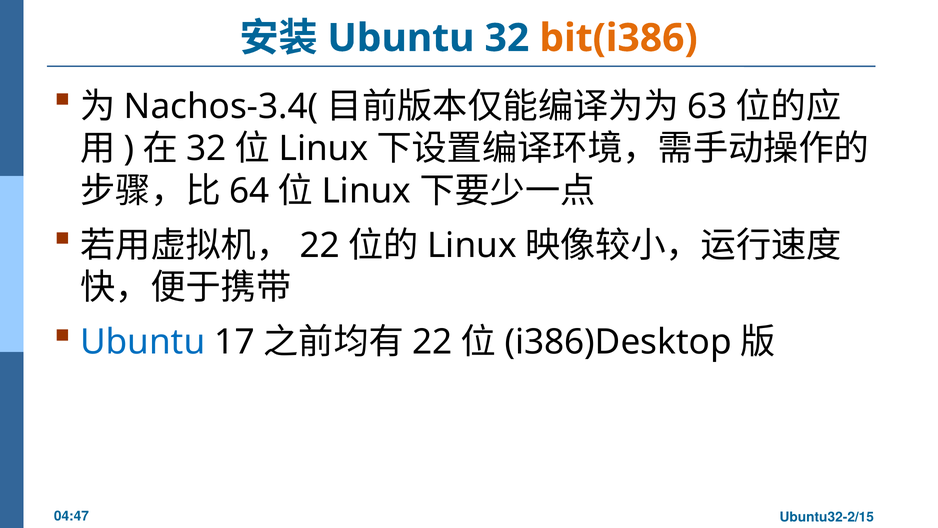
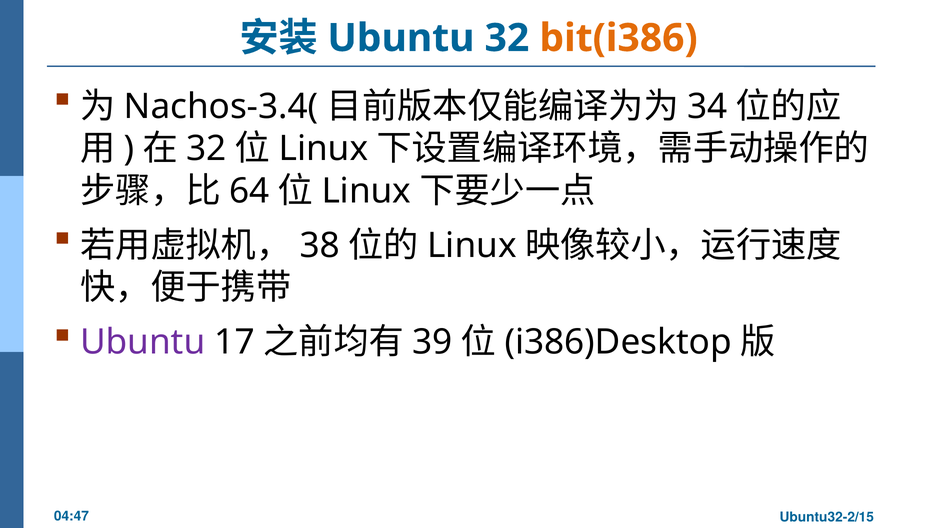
63: 63 -> 34 (707, 106)
22: 22 -> 38 (320, 245)
Ubuntu colour: blue -> purple (143, 342)
22: 22 -> 39 (432, 342)
